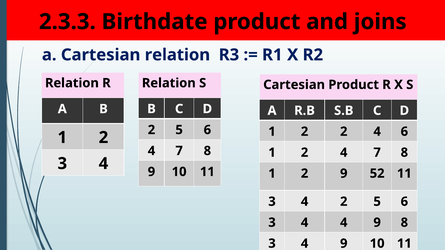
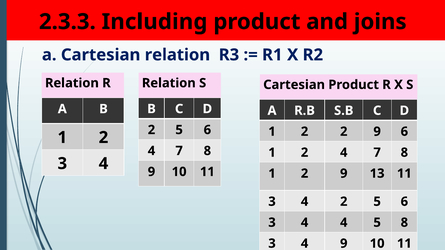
Birthdate: Birthdate -> Including (155, 22)
2 2 4: 4 -> 9 (377, 132)
52: 52 -> 13 (377, 174)
4 4 9: 9 -> 5 (377, 223)
